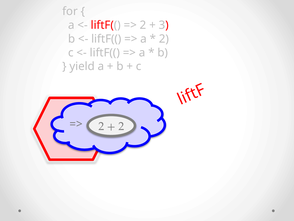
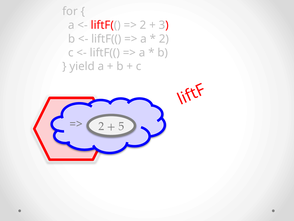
2: 2 -> 5 (121, 126)
